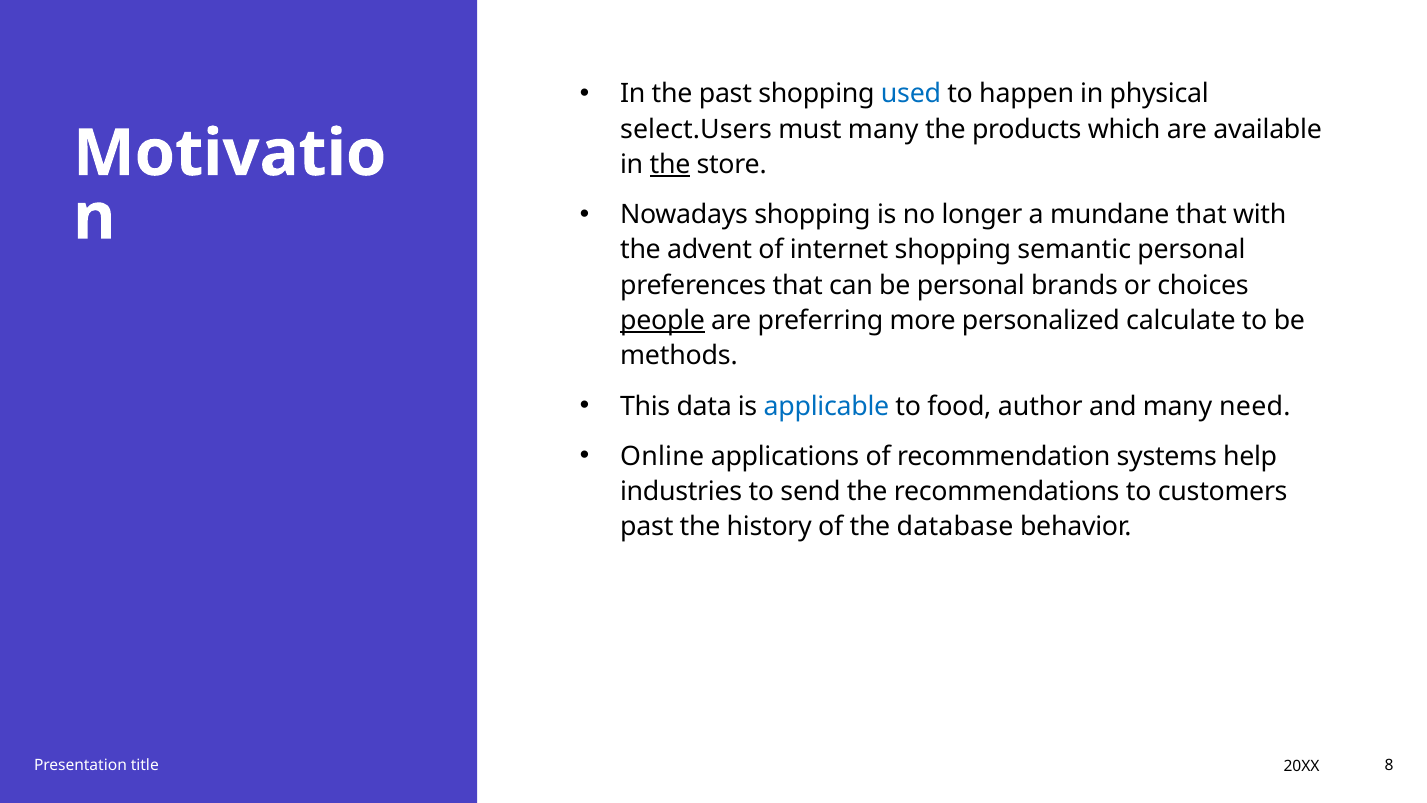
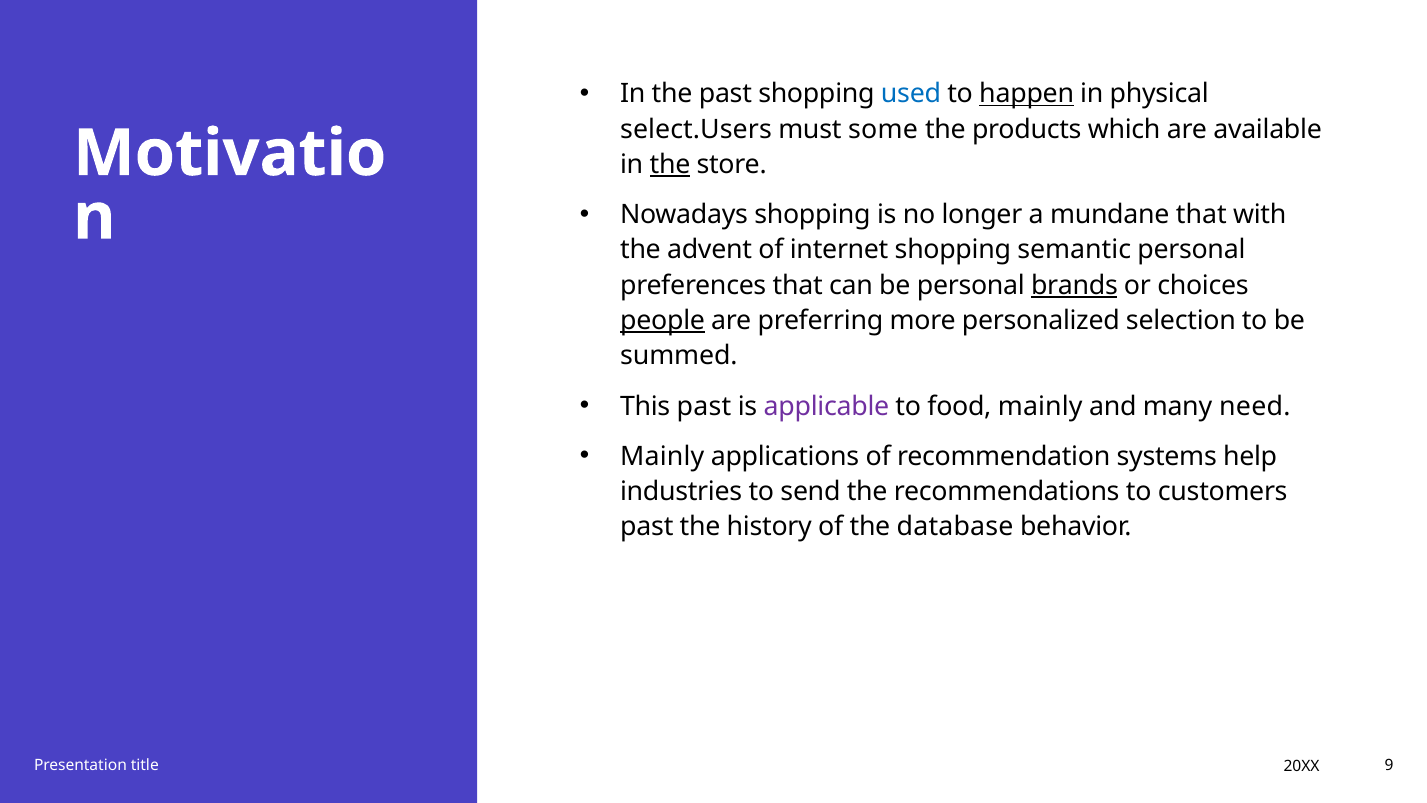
happen underline: none -> present (1027, 94)
must many: many -> some (883, 129)
brands underline: none -> present (1074, 285)
calculate: calculate -> selection (1181, 321)
methods: methods -> summed (679, 356)
This data: data -> past (704, 406)
applicable colour: blue -> purple (826, 406)
food author: author -> mainly (1040, 406)
Online: Online -> Mainly (662, 456)
8: 8 -> 9 (1389, 765)
